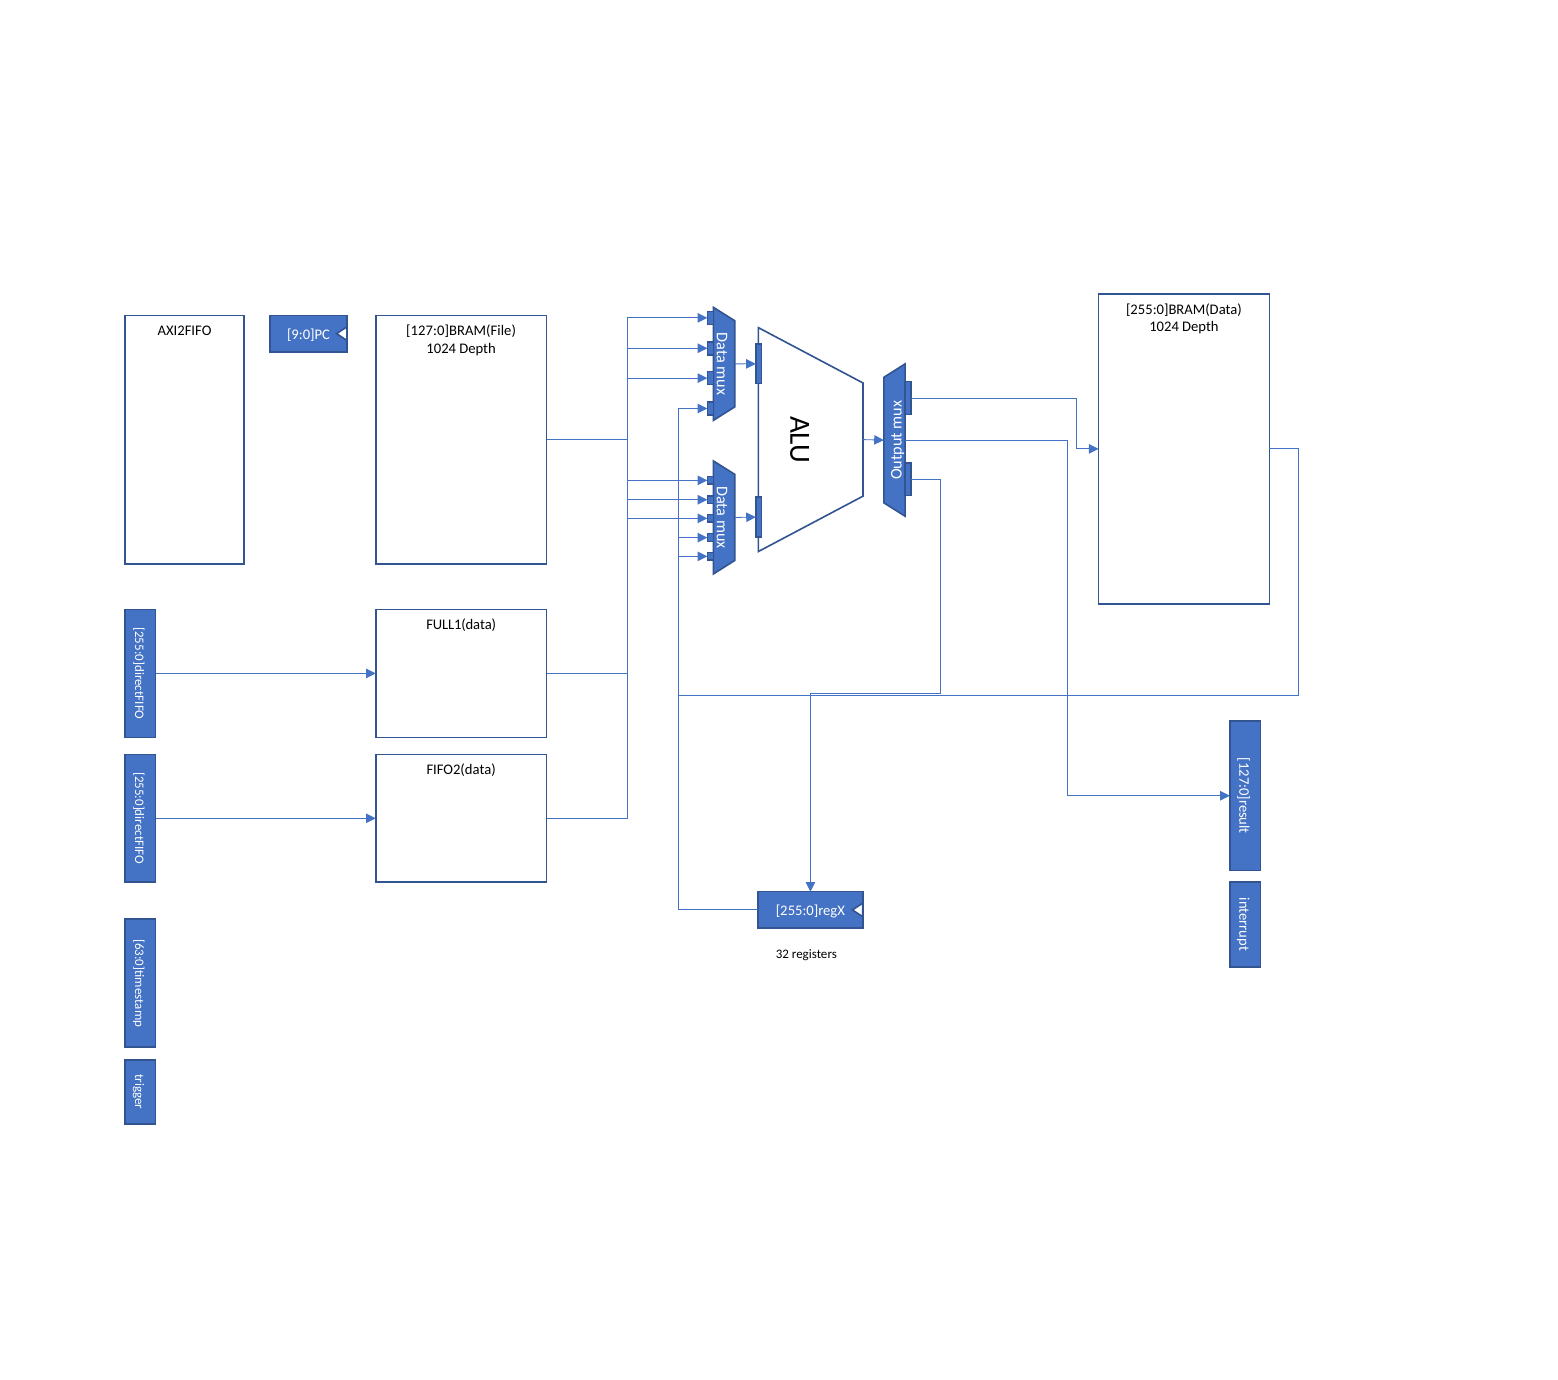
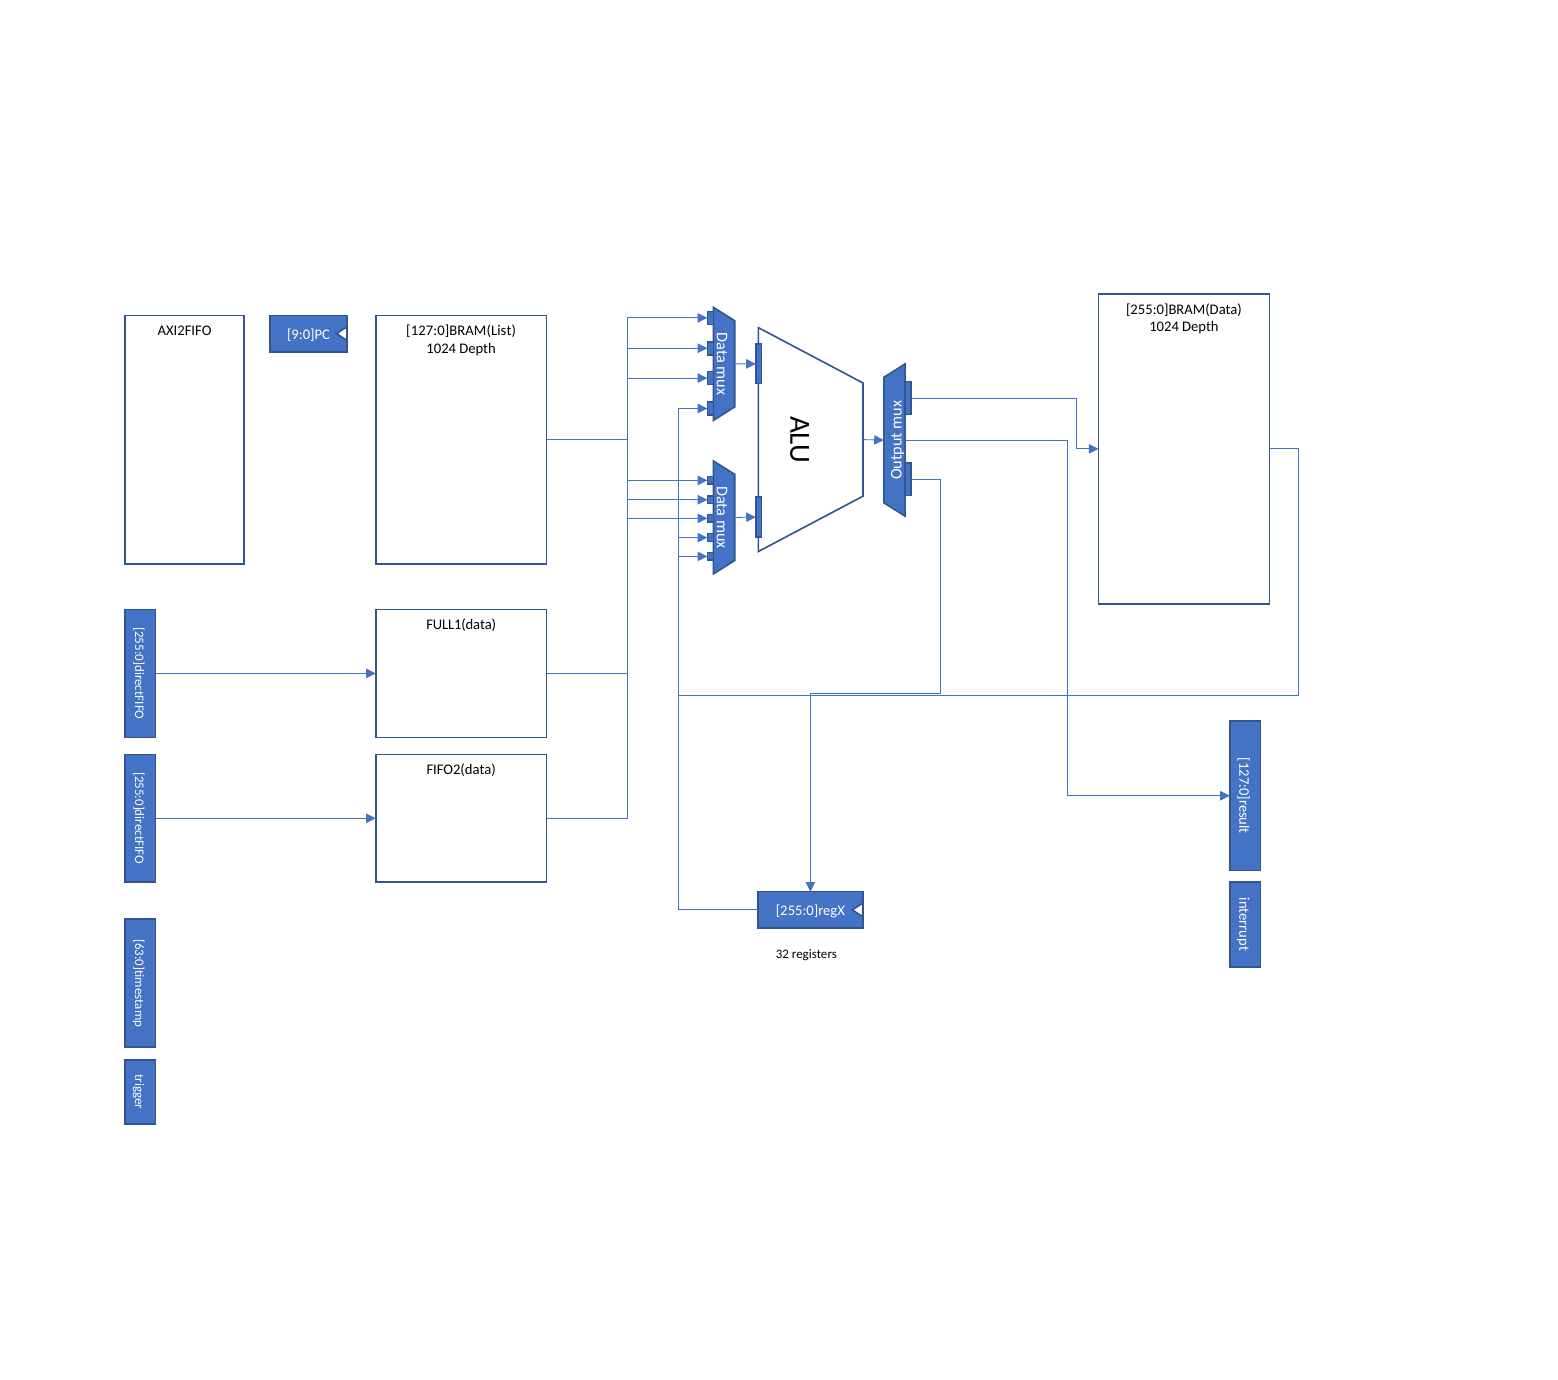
127:0]BRAM(File: 127:0]BRAM(File -> 127:0]BRAM(List (461, 331)
